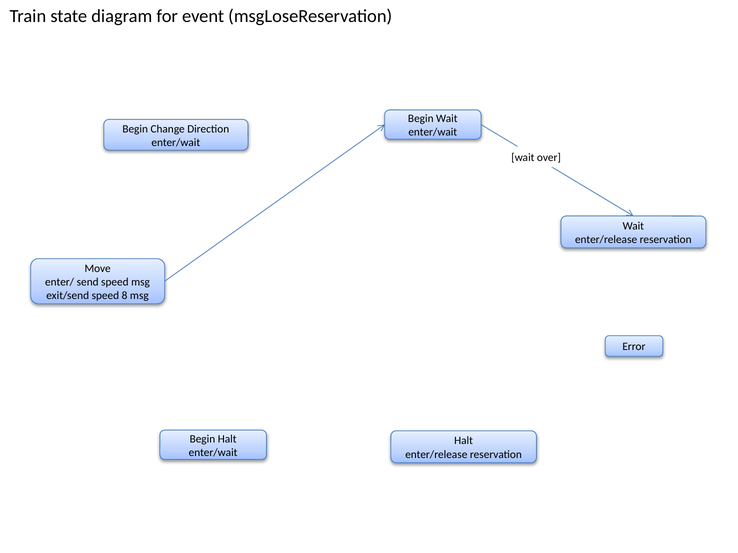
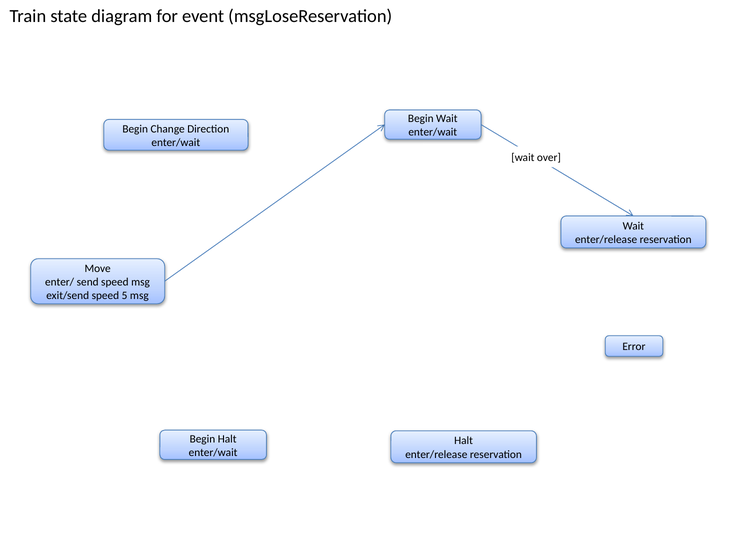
8: 8 -> 5 (125, 296)
